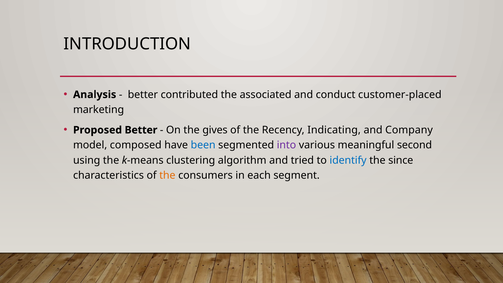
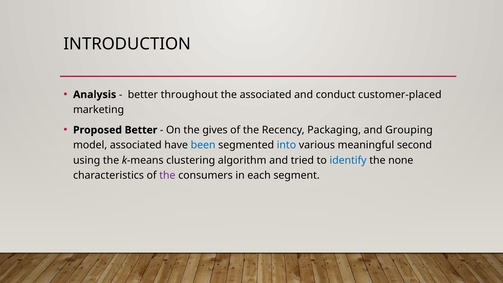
contributed: contributed -> throughout (189, 95)
Indicating: Indicating -> Packaging (334, 130)
Company: Company -> Grouping (409, 130)
model composed: composed -> associated (136, 145)
into colour: purple -> blue (286, 145)
since: since -> none (401, 160)
the colour: orange -> purple (167, 175)
